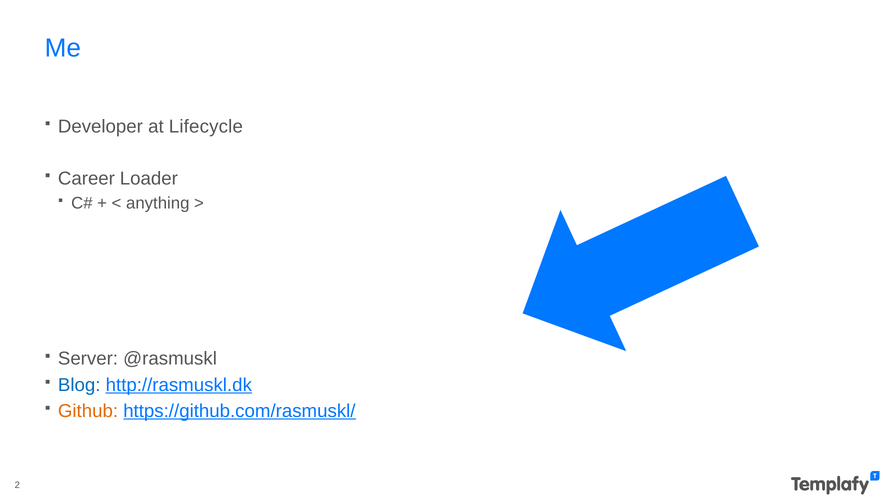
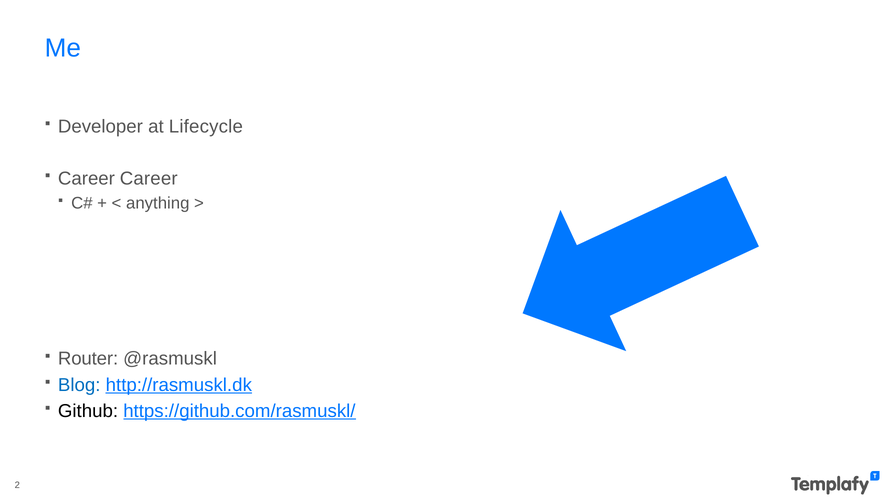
Career Loader: Loader -> Career (149, 179)
Server: Server -> Router (88, 359)
Github colour: orange -> black (88, 411)
